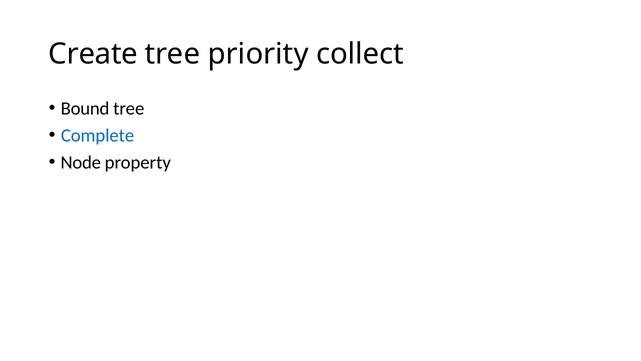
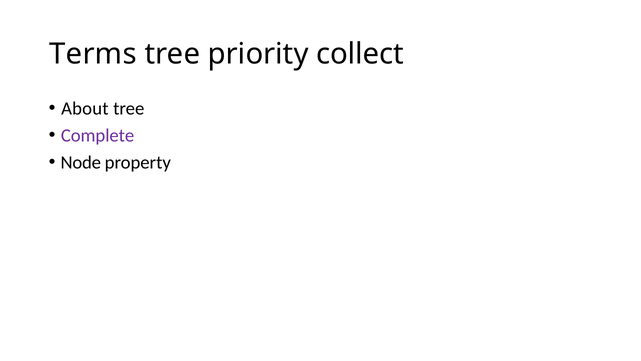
Create: Create -> Terms (93, 54)
Bound: Bound -> About (85, 108)
Complete colour: blue -> purple (98, 135)
